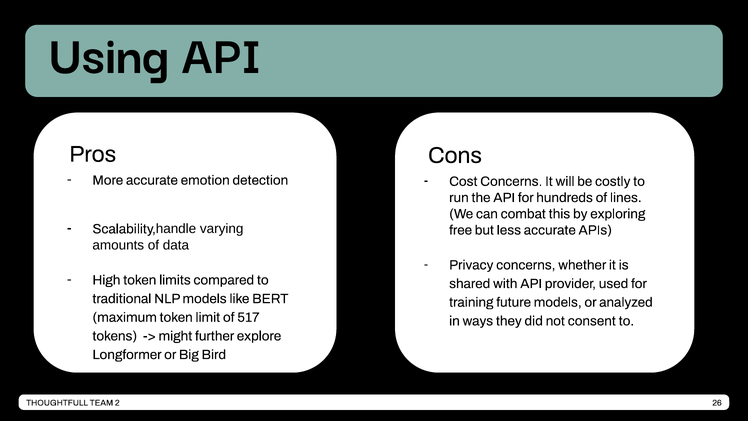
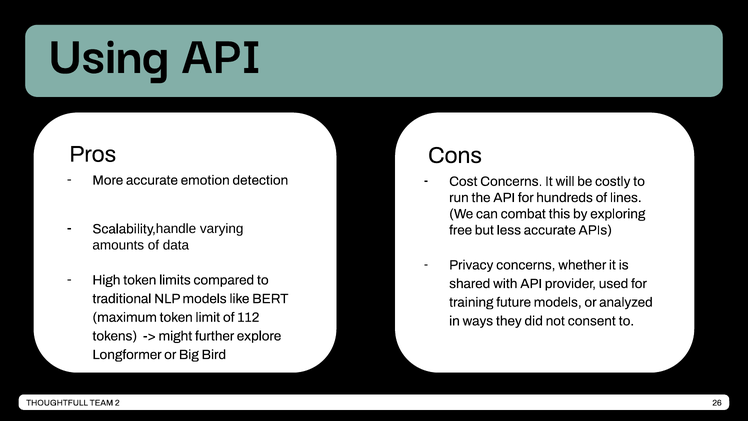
517: 517 -> 112 (248, 317)
